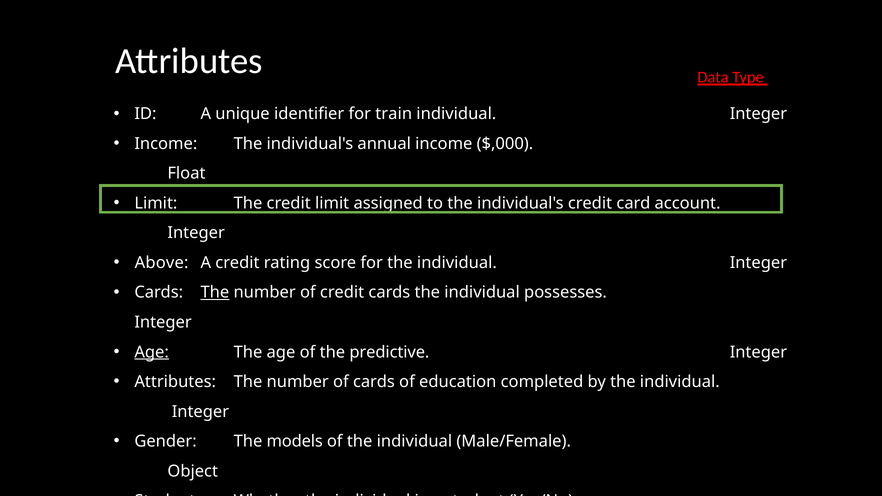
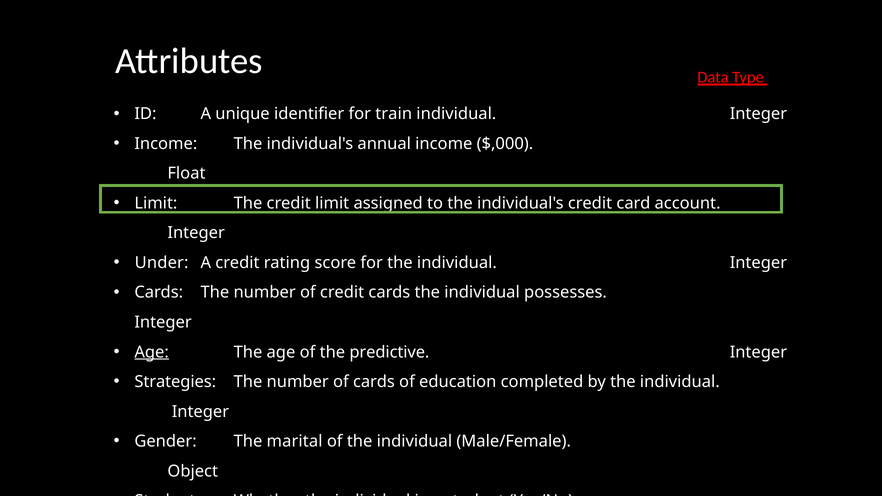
Above: Above -> Under (162, 263)
The underline: present -> none (215, 293)
Attributes: Attributes -> Strategies (175, 382)
Gender The models: models -> marital (295, 441)
